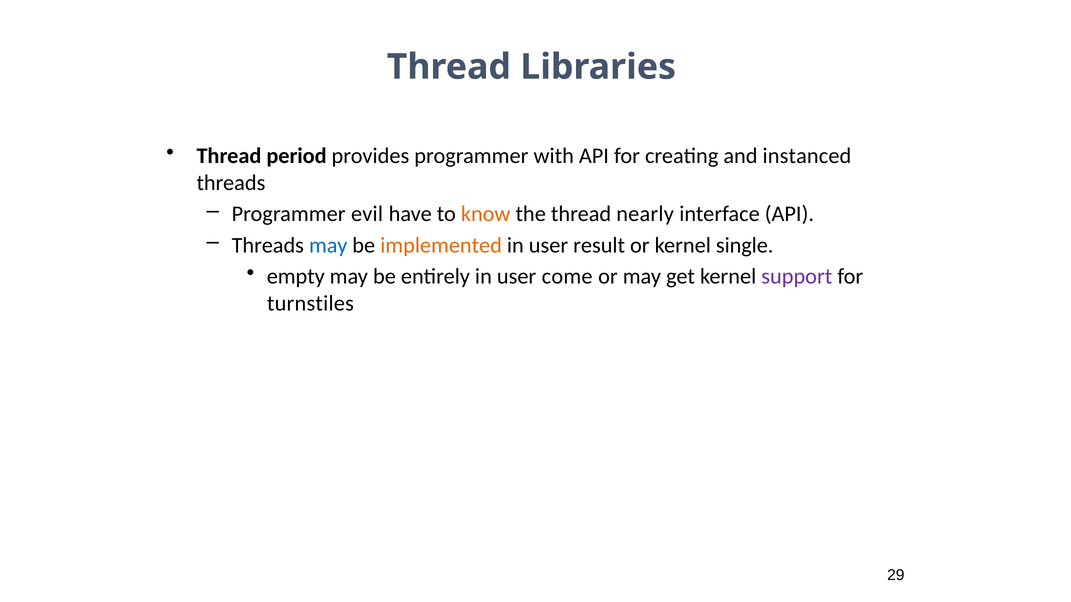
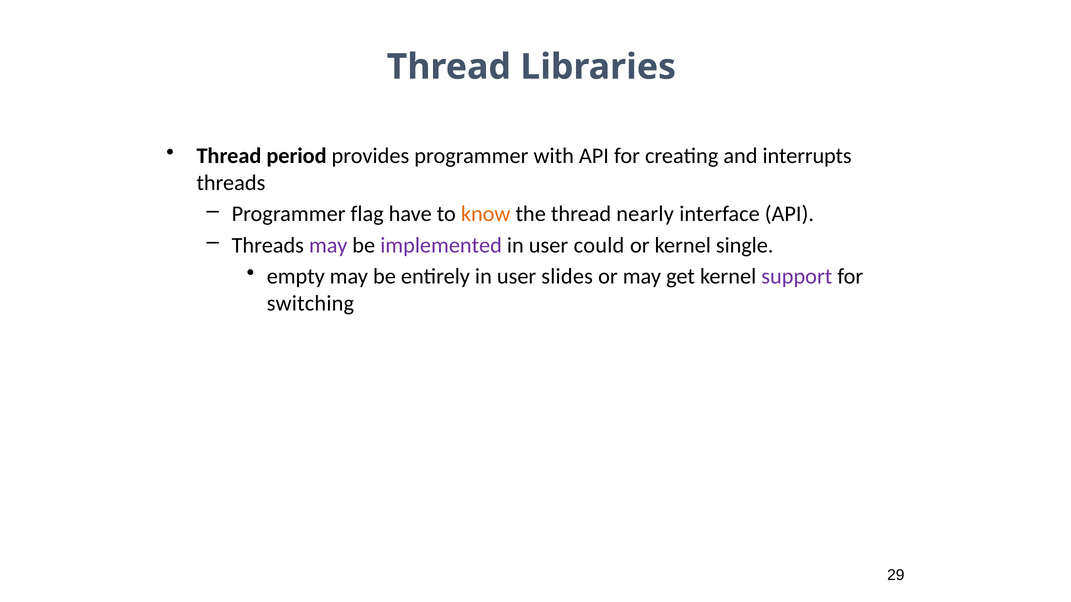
instanced: instanced -> interrupts (807, 156)
evil: evil -> flag (367, 214)
may colour: blue -> purple (328, 245)
implemented colour: orange -> purple (441, 245)
result: result -> could (599, 245)
come: come -> slides (567, 277)
turnstiles: turnstiles -> switching (310, 303)
